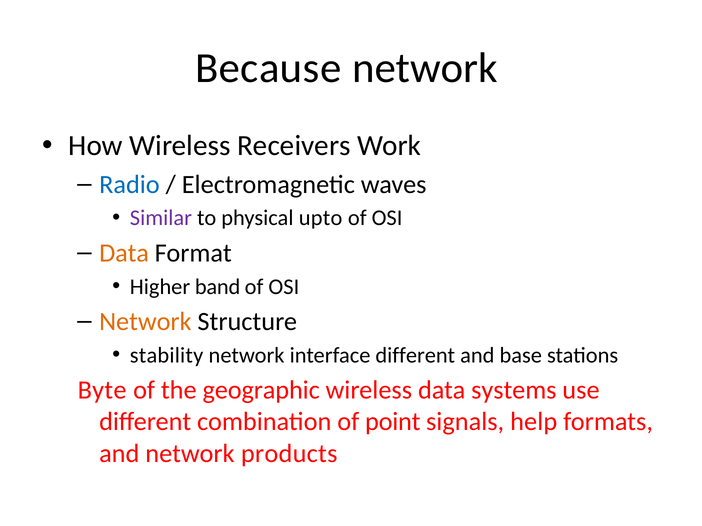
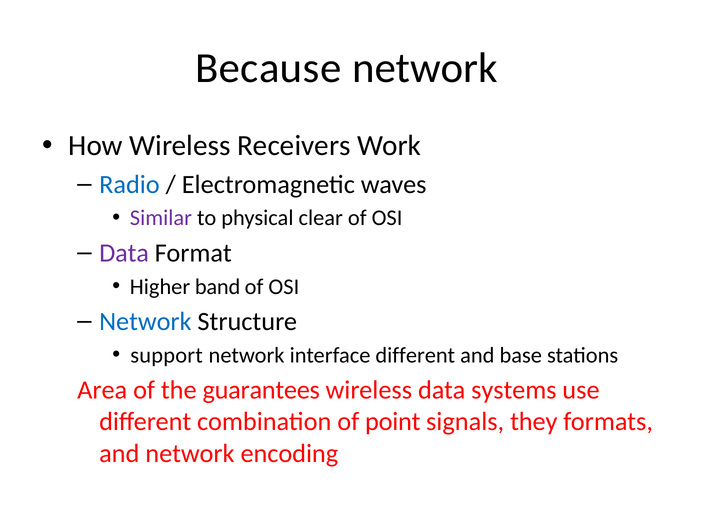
upto: upto -> clear (321, 218)
Data colour: orange -> purple (124, 253)
Network colour: orange -> blue (145, 322)
stability: stability -> support (167, 356)
Byte: Byte -> Area (102, 391)
geographic: geographic -> guarantees (261, 391)
help: help -> they (534, 422)
products: products -> encoding (289, 454)
